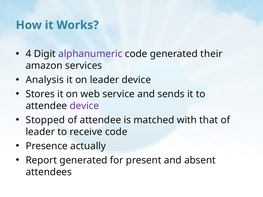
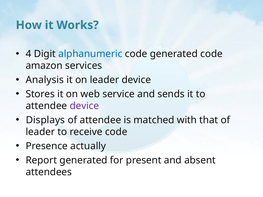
alphanumeric colour: purple -> blue (90, 54)
generated their: their -> code (212, 54)
Stopped: Stopped -> Displays (45, 120)
